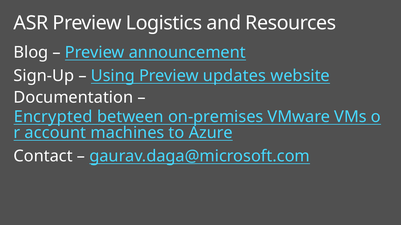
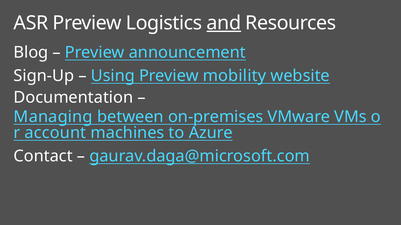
and underline: none -> present (224, 23)
updates: updates -> mobility (234, 76)
Encrypted: Encrypted -> Managing (53, 117)
